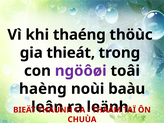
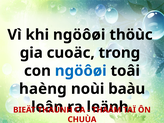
khi thaéng: thaéng -> ngöôøi (79, 35)
thieát: thieát -> cuoäc (71, 53)
ngöôøi colour: purple -> blue (81, 71)
